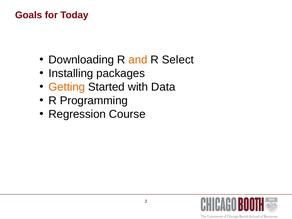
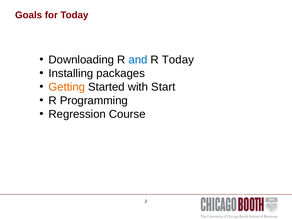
and colour: orange -> blue (138, 60)
R Select: Select -> Today (178, 60)
Data: Data -> Start (163, 87)
